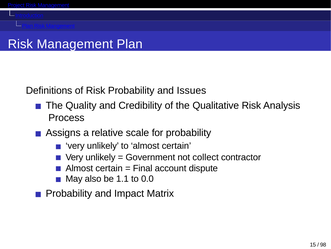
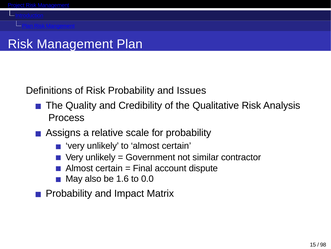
collect: collect -> similar (206, 157)
1.1: 1.1 -> 1.6 (122, 178)
